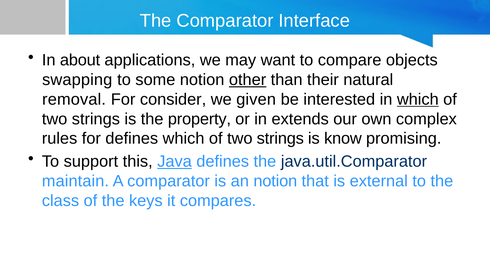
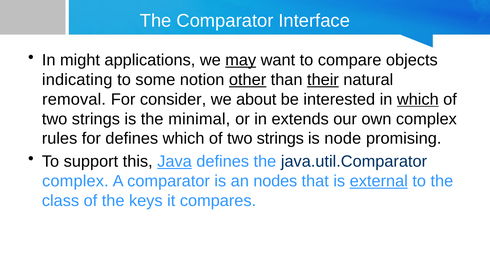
about: about -> might (80, 60)
may underline: none -> present (241, 60)
swapping: swapping -> indicating (77, 80)
their underline: none -> present (323, 80)
given: given -> about (256, 99)
property: property -> minimal (199, 119)
know: know -> node (343, 138)
maintain: maintain -> complex (75, 181)
an notion: notion -> nodes (275, 181)
external underline: none -> present (379, 181)
